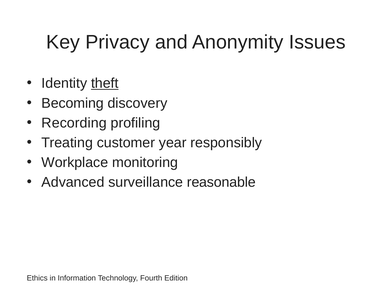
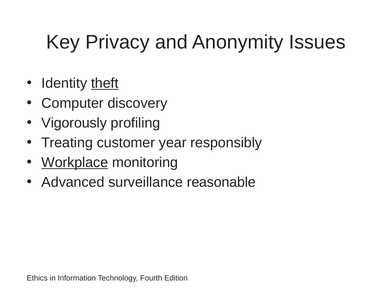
Becoming: Becoming -> Computer (73, 103)
Recording: Recording -> Vigorously (74, 123)
Workplace underline: none -> present (75, 163)
